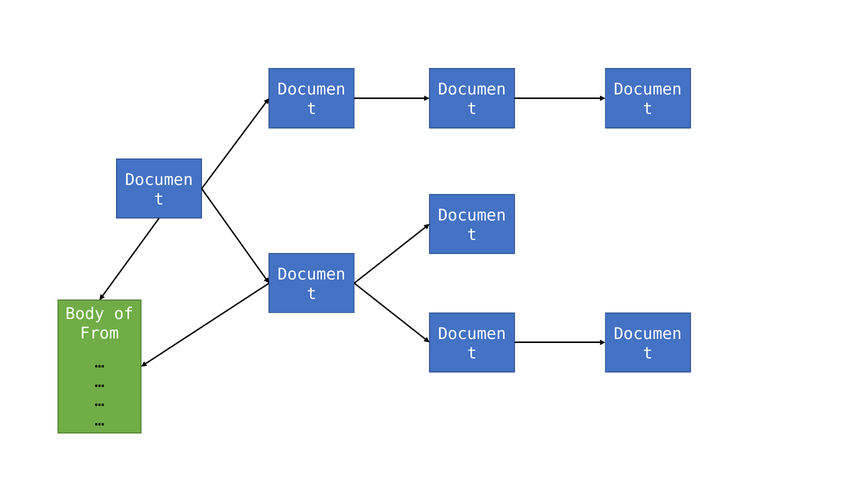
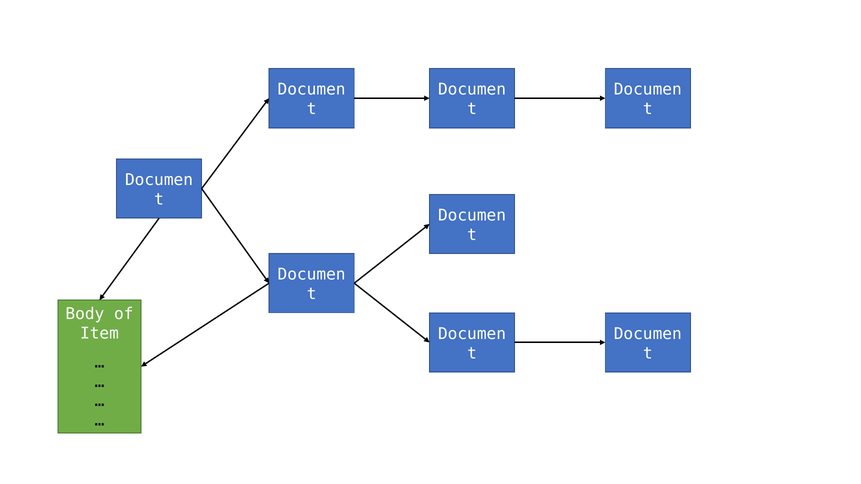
From: From -> Item (99, 334)
